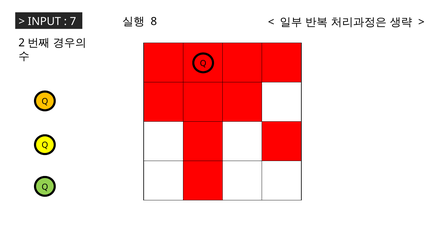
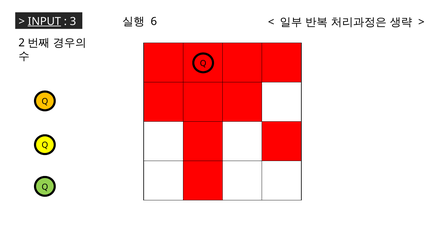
8: 8 -> 6 (154, 21)
INPUT underline: none -> present (44, 21)
7: 7 -> 3 (73, 21)
